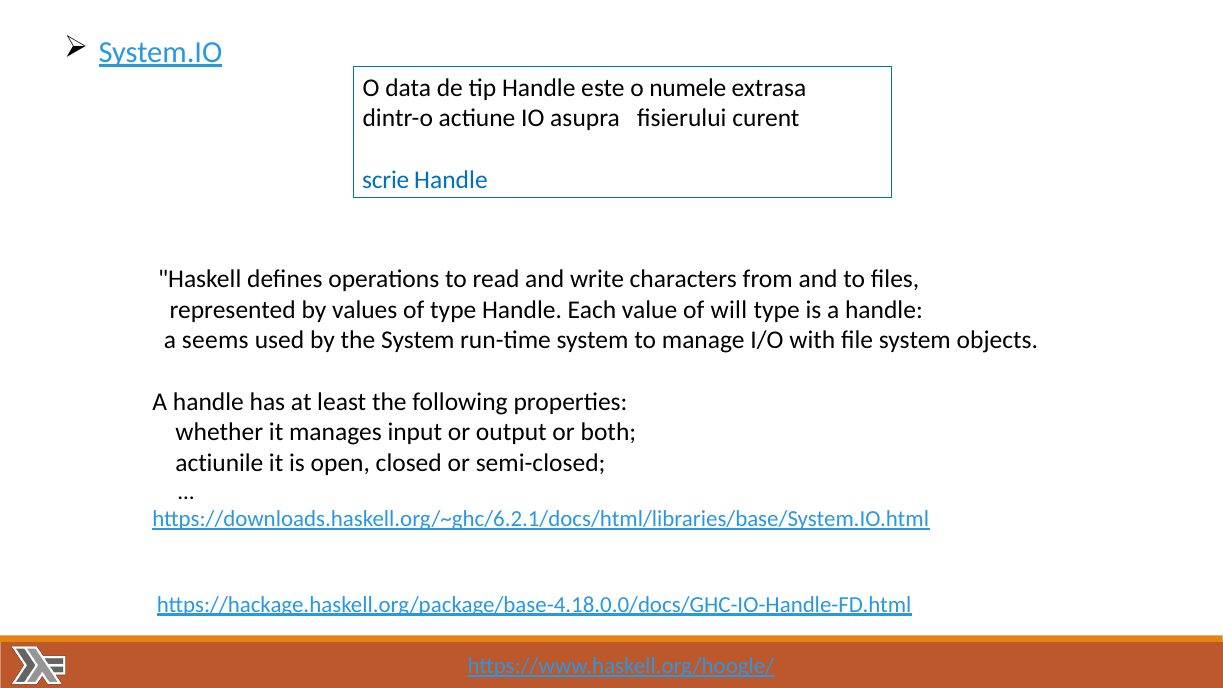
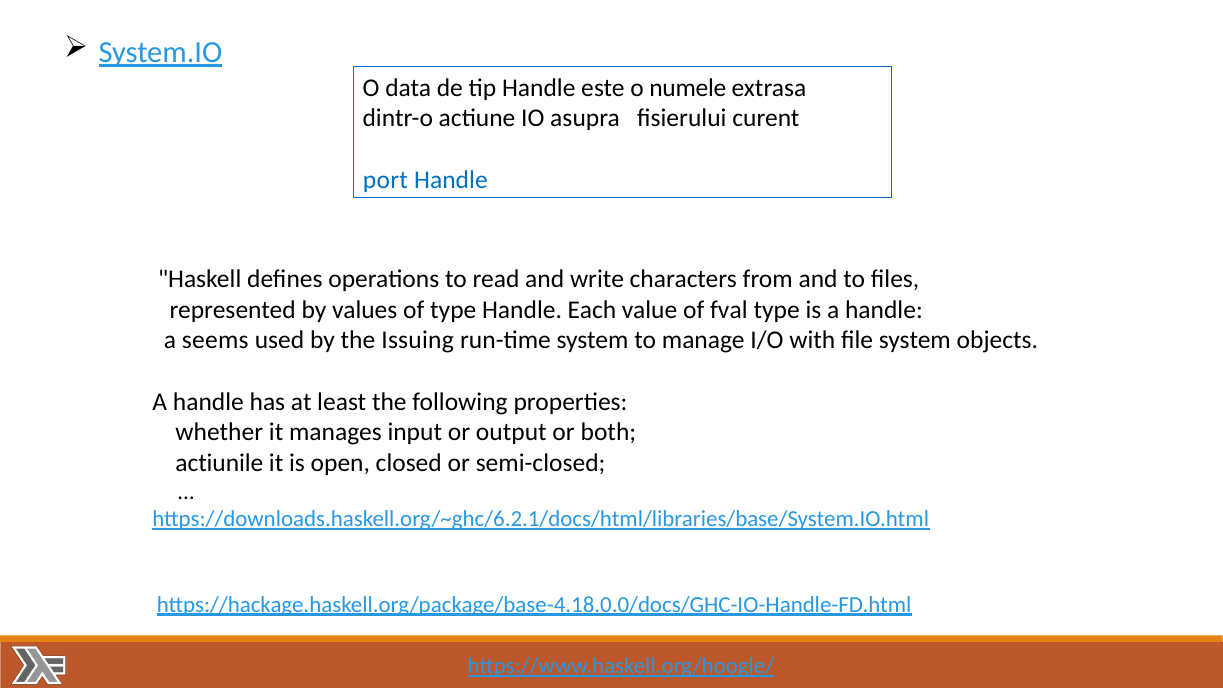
scrie: scrie -> port (385, 180)
will: will -> fval (729, 310)
the System: System -> Issuing (418, 340)
